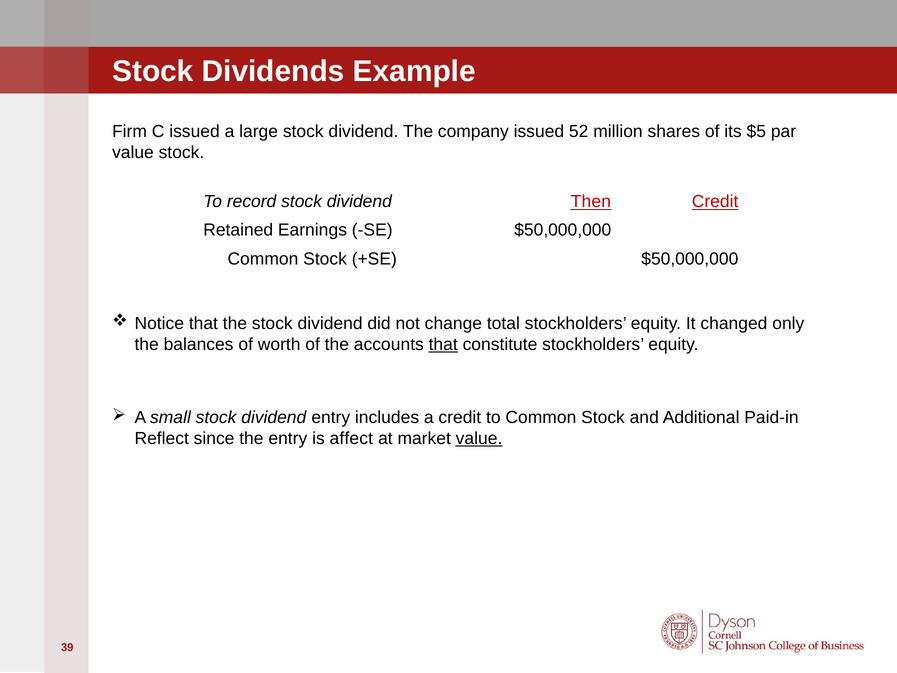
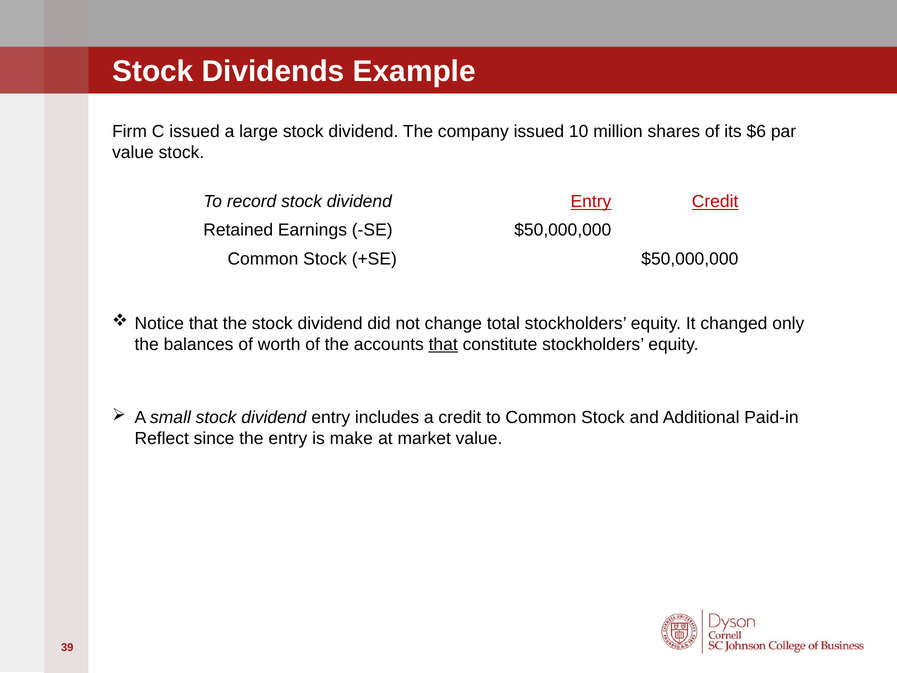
52: 52 -> 10 (579, 131)
$5: $5 -> $6 (756, 131)
record stock dividend Then: Then -> Entry (591, 201)
affect: affect -> make (351, 439)
value underline: present -> none (479, 439)
